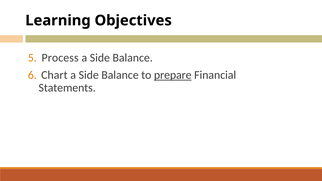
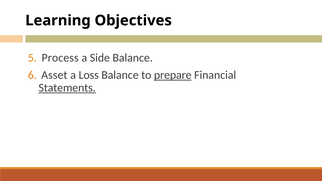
Chart: Chart -> Asset (54, 75)
Side: Side -> Loss (89, 75)
Statements underline: none -> present (67, 88)
